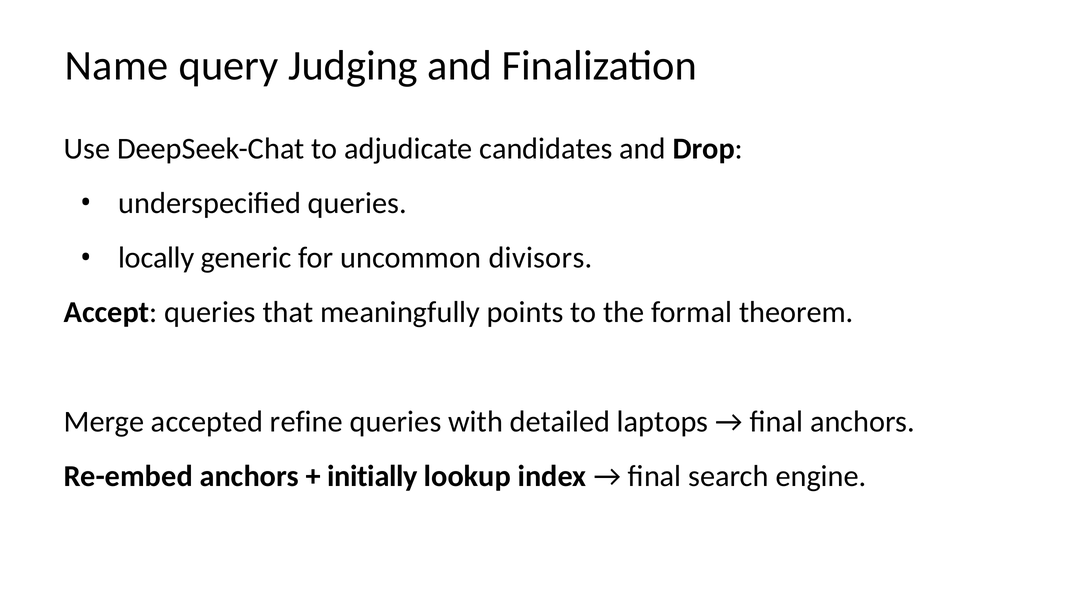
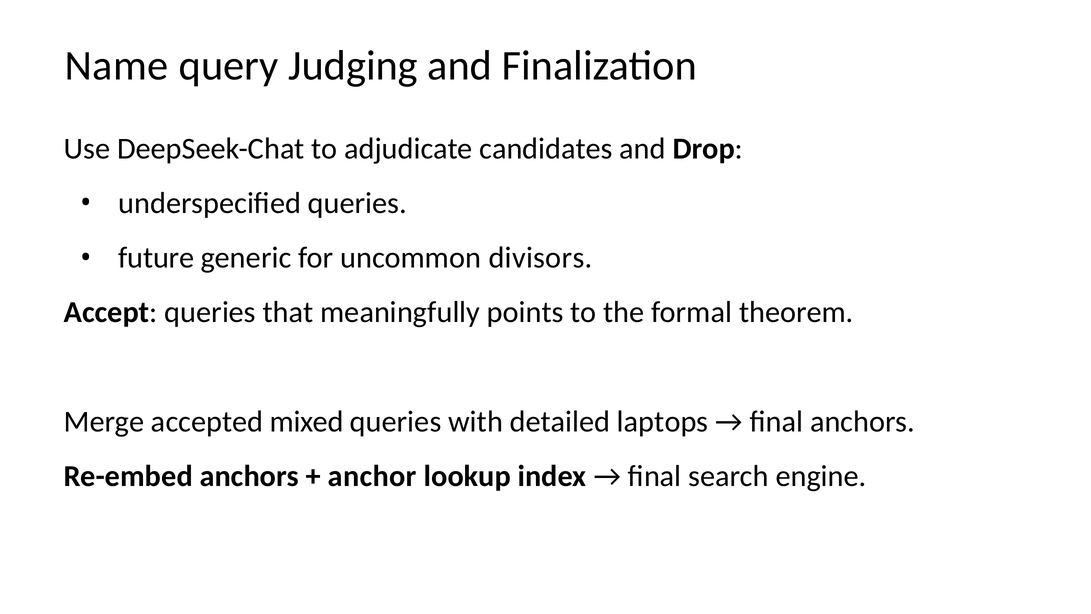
locally: locally -> future (156, 258)
refine: refine -> mixed (307, 421)
initially: initially -> anchor (372, 476)
